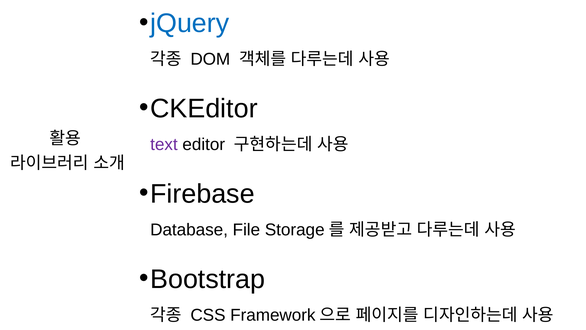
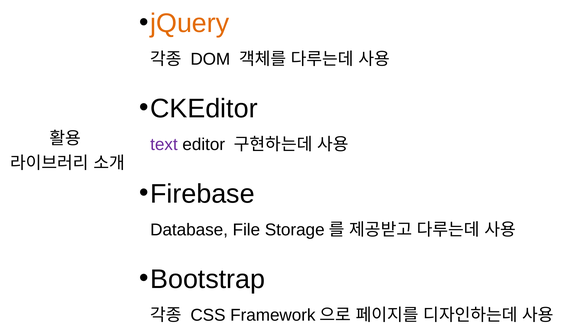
jQuery colour: blue -> orange (190, 23)
